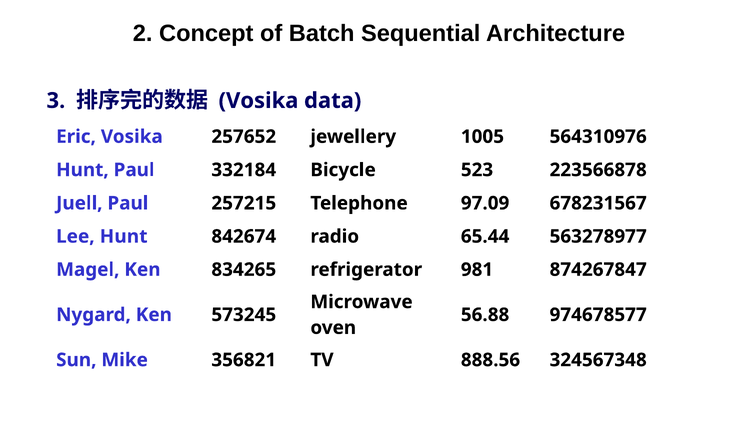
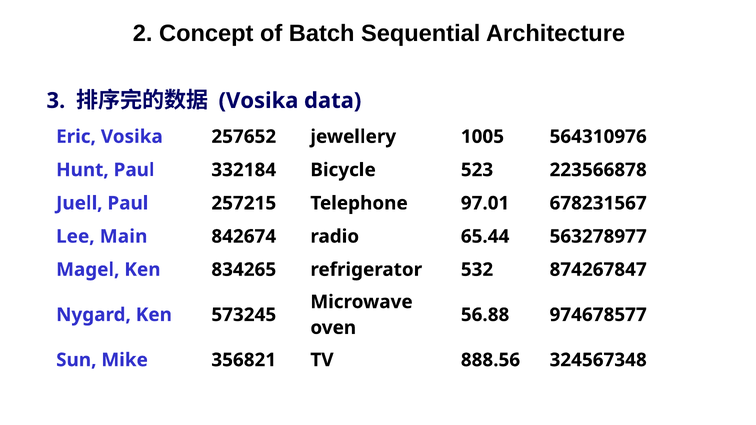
97.09: 97.09 -> 97.01 (485, 203)
Lee Hunt: Hunt -> Main (124, 237)
981: 981 -> 532 (477, 270)
